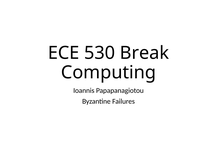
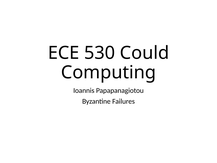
Break: Break -> Could (144, 53)
